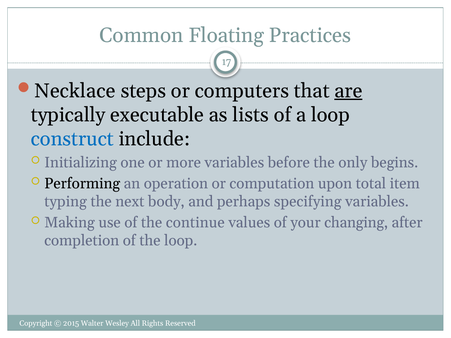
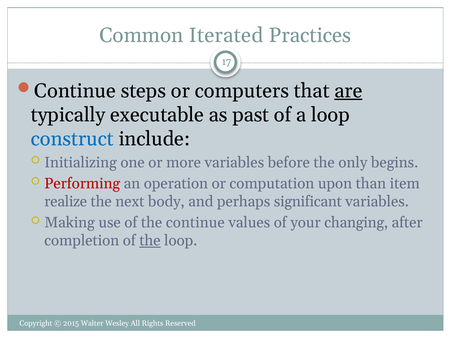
Floating: Floating -> Iterated (226, 36)
Necklace: Necklace -> Continue (75, 91)
lists: lists -> past (251, 115)
Performing colour: black -> red (82, 184)
total: total -> than (371, 184)
typing: typing -> realize (66, 202)
specifying: specifying -> significant (308, 202)
the underline: none -> present (150, 241)
